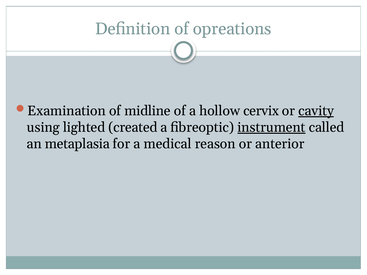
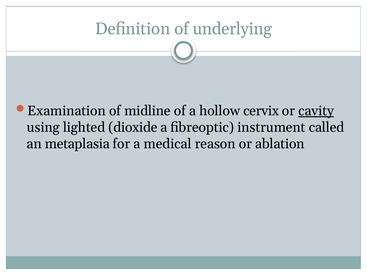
opreations: opreations -> underlying (232, 29)
created: created -> dioxide (133, 127)
instrument underline: present -> none (271, 127)
anterior: anterior -> ablation (280, 144)
